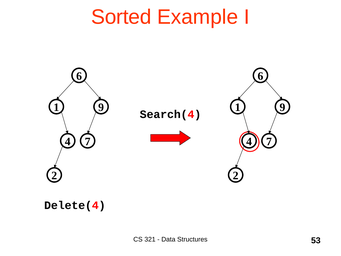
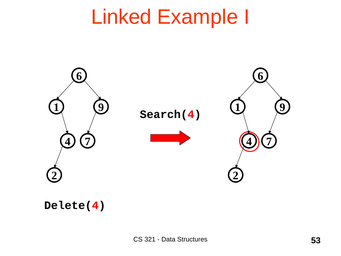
Sorted: Sorted -> Linked (121, 17)
